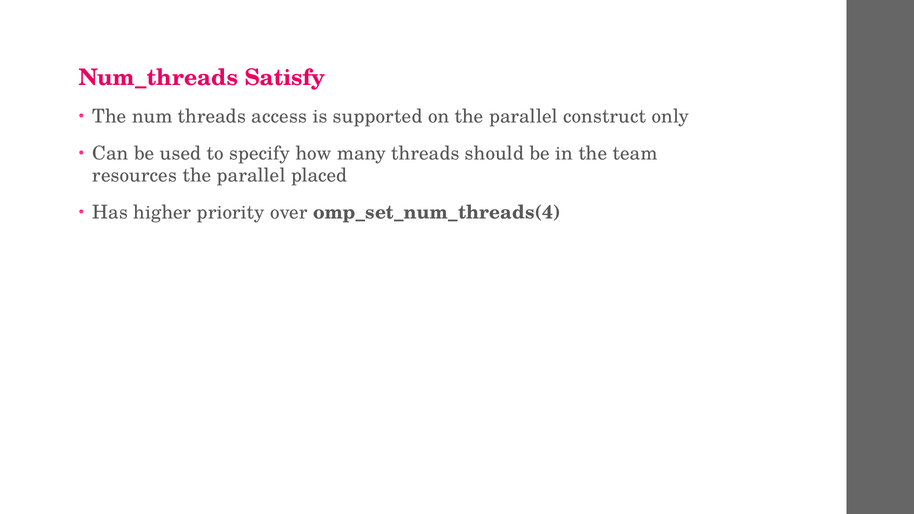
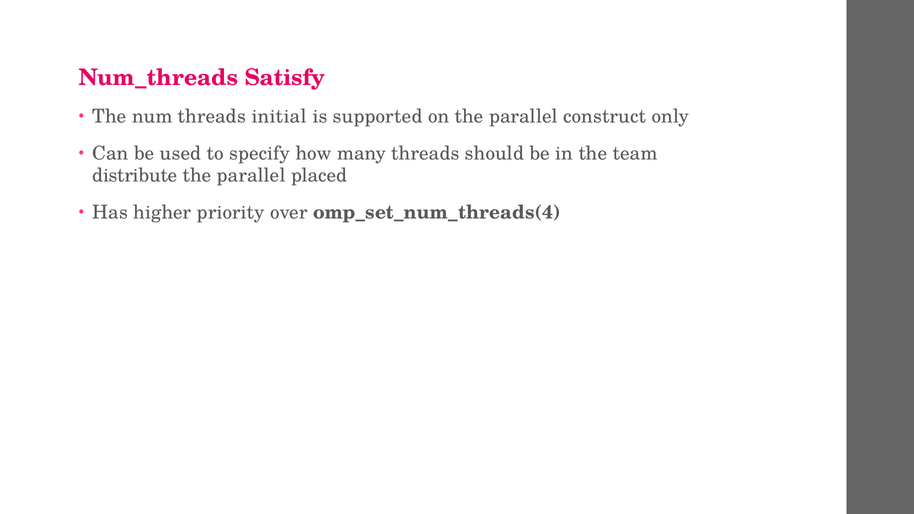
access: access -> initial (279, 117)
resources: resources -> distribute (135, 175)
